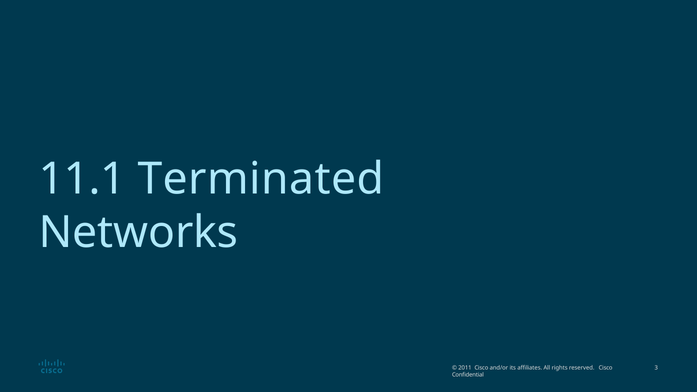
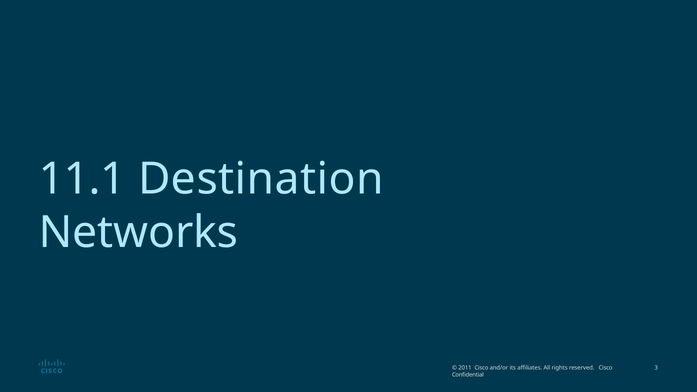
Terminated: Terminated -> Destination (261, 179)
